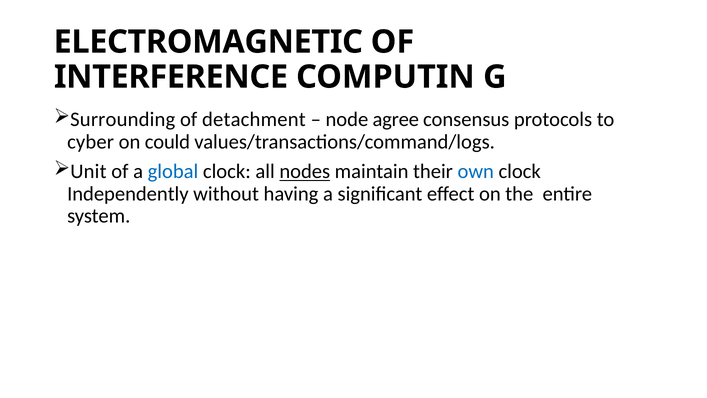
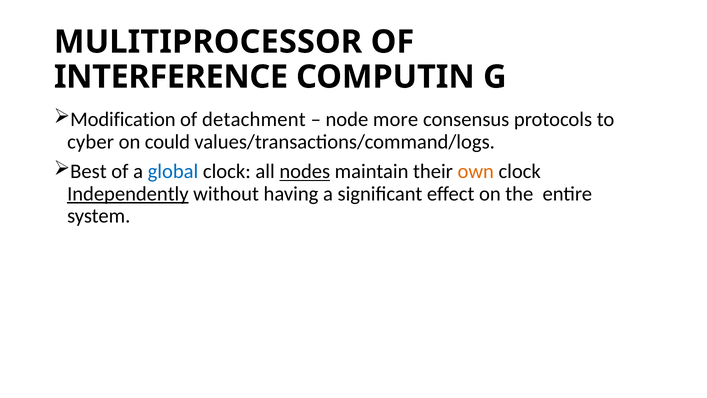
ELECTROMAGNETIC: ELECTROMAGNETIC -> MULITIPROCESSOR (208, 42)
Surrounding: Surrounding -> Modification (123, 120)
agree: agree -> more (396, 120)
Unit: Unit -> Best (88, 171)
own colour: blue -> orange (476, 171)
Independently underline: none -> present (128, 194)
